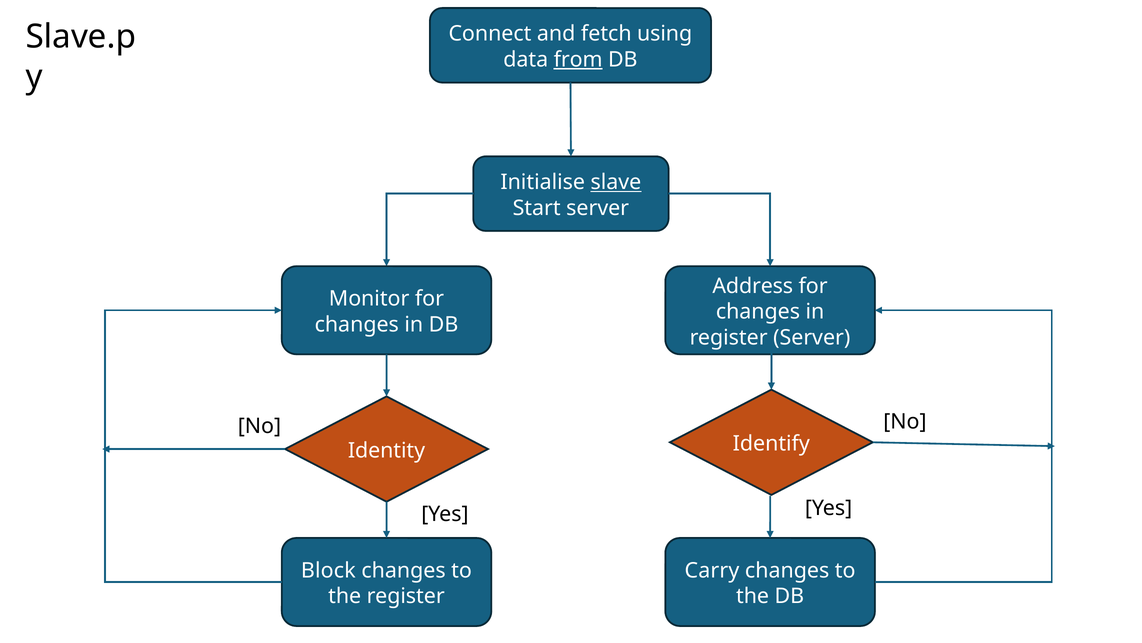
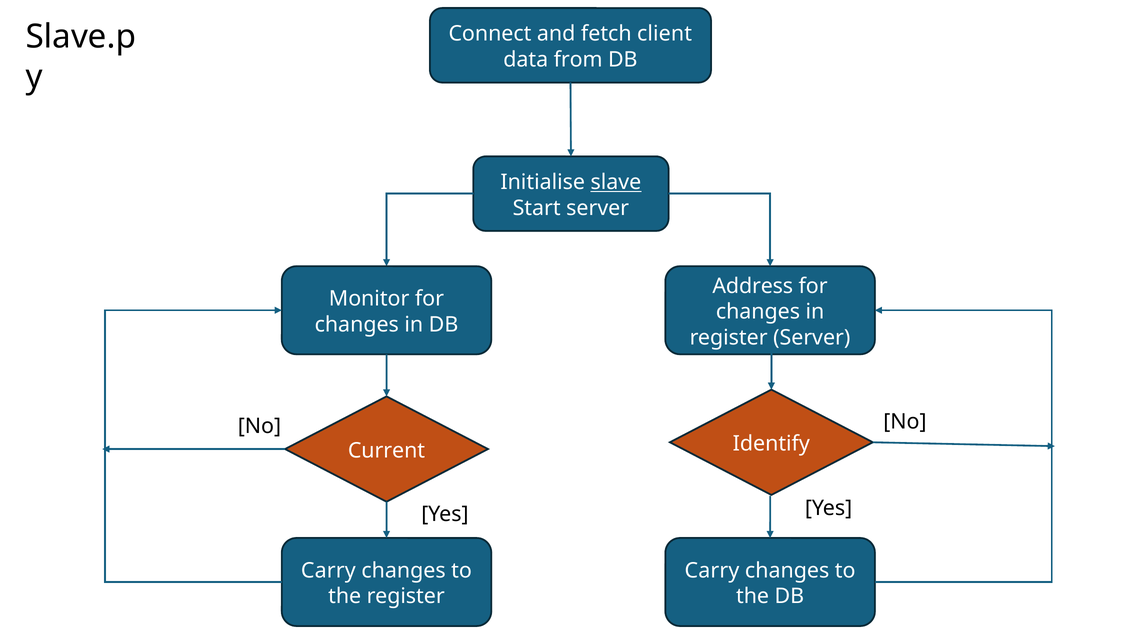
using: using -> client (665, 34)
from underline: present -> none (578, 60)
Identity: Identity -> Current (386, 450)
Block: Block -> Carry (328, 570)
